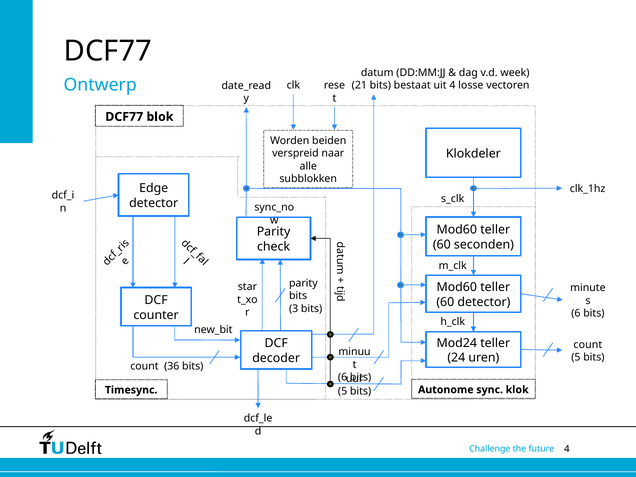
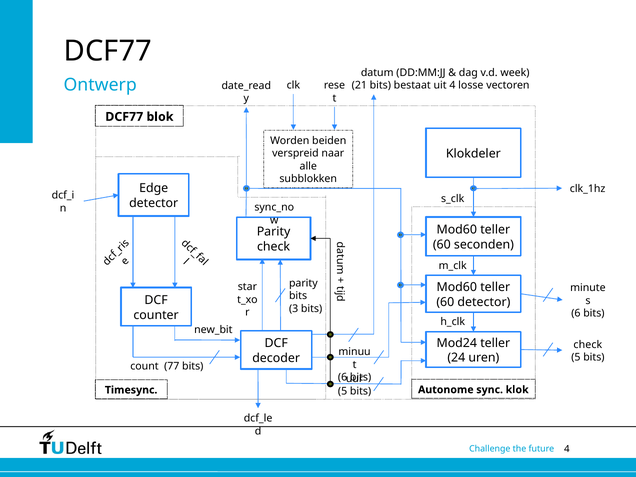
count: count -> check (588, 345)
36: 36 -> 77 (172, 366)
